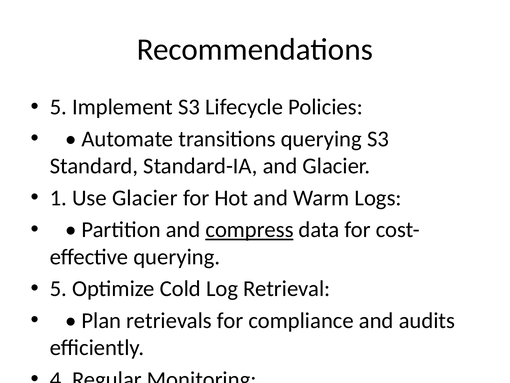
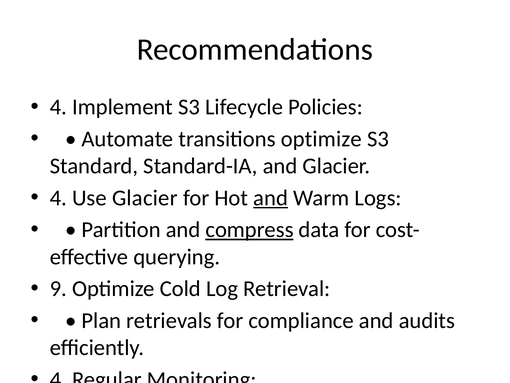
5: 5 -> 4 (58, 107)
transitions querying: querying -> optimize (321, 139)
1: 1 -> 4 (58, 198)
and underline: none -> present (271, 198)
5: 5 -> 9 (58, 288)
